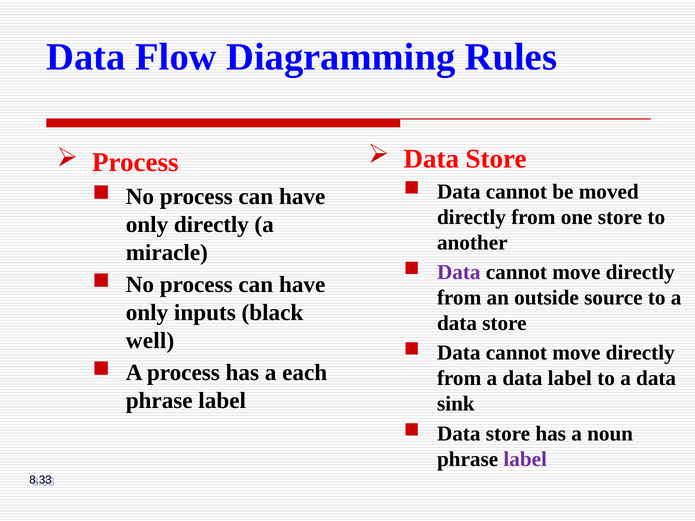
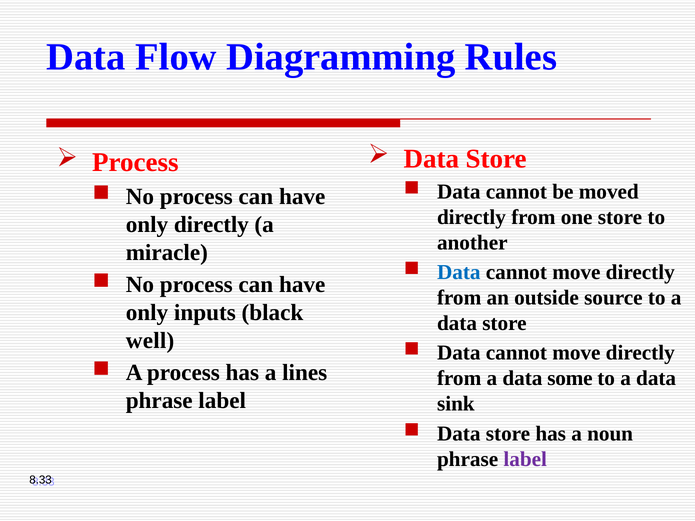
Data colour: purple -> blue (459, 272)
each: each -> lines (305, 373)
data label: label -> some (570, 379)
